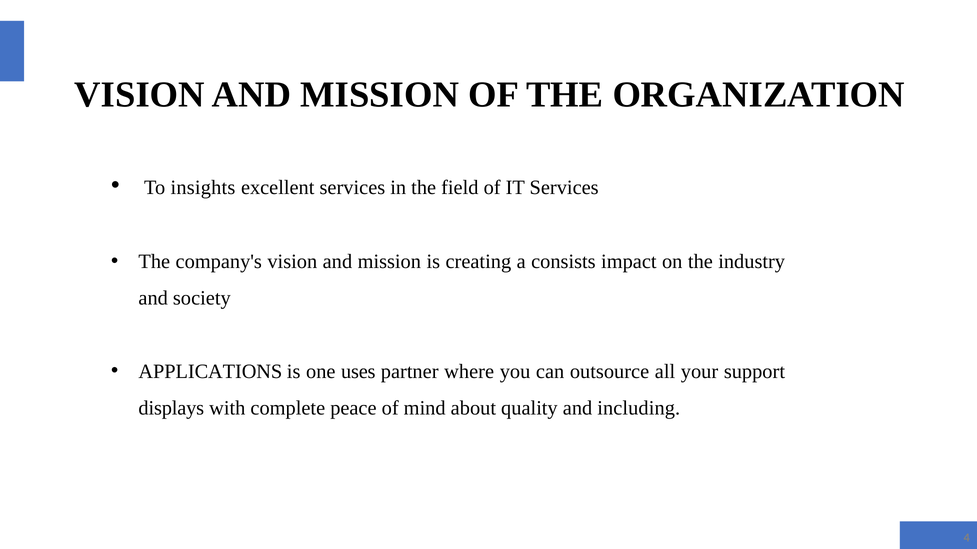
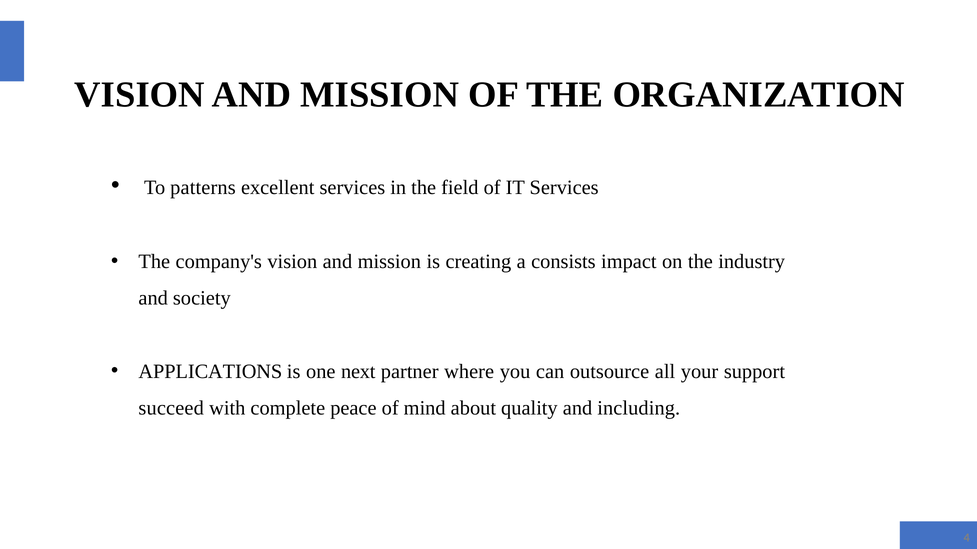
insights: insights -> patterns (203, 188)
uses: uses -> next (358, 372)
displays: displays -> succeed (171, 408)
